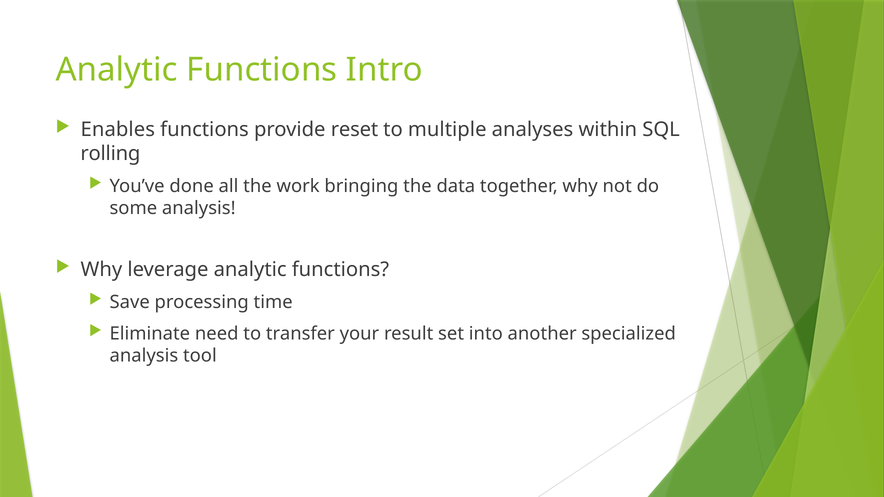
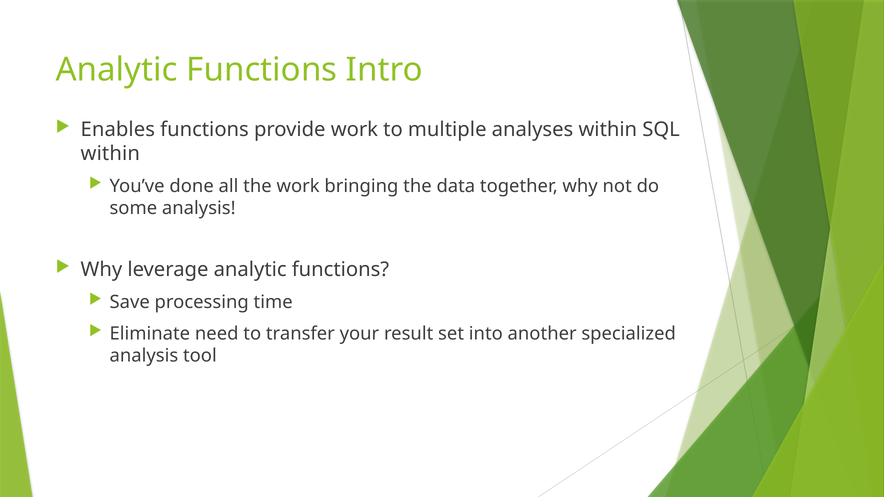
provide reset: reset -> work (354, 130)
rolling: rolling -> within (110, 154)
